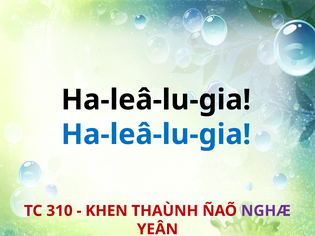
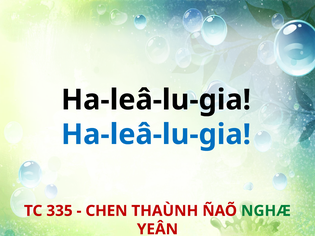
310: 310 -> 335 (59, 211)
KHEN: KHEN -> CHEN (106, 211)
NGHÆ colour: purple -> green (266, 211)
